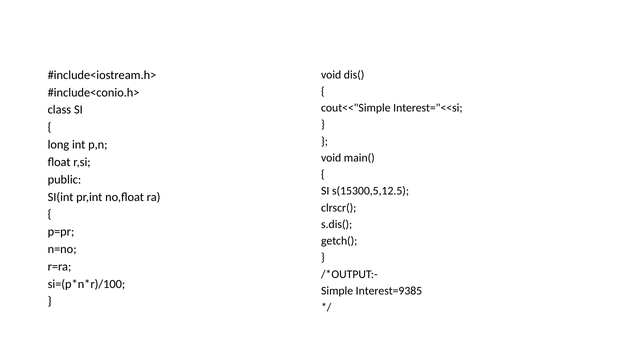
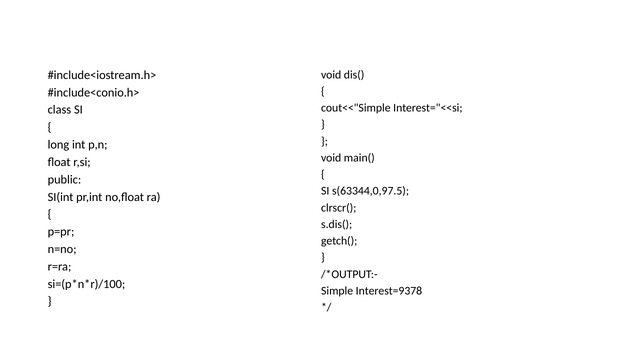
s(15300,5,12.5: s(15300,5,12.5 -> s(63344,0,97.5 (371, 191)
Interest=9385: Interest=9385 -> Interest=9378 (389, 290)
